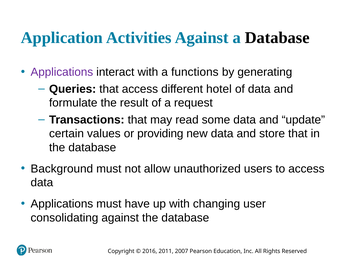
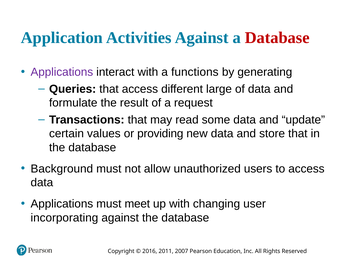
Database colour: black -> red (277, 38)
hotel: hotel -> large (219, 89)
have: have -> meet (137, 204)
consolidating: consolidating -> incorporating (64, 218)
